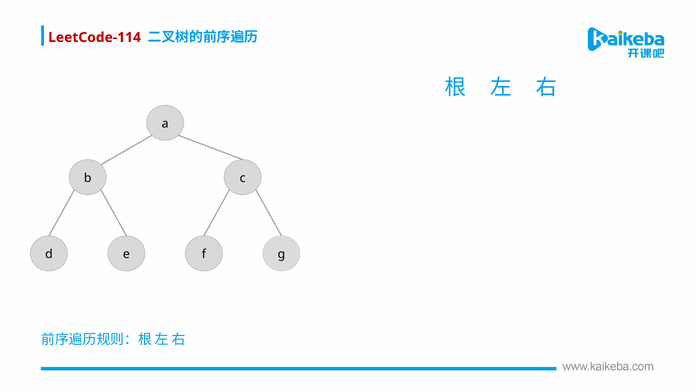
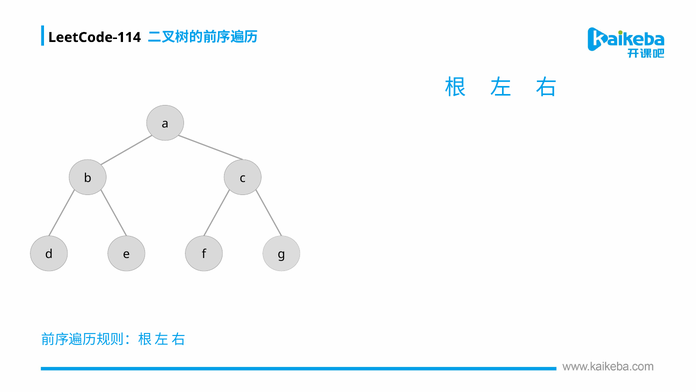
LeetCode-114 colour: red -> black (95, 37)
